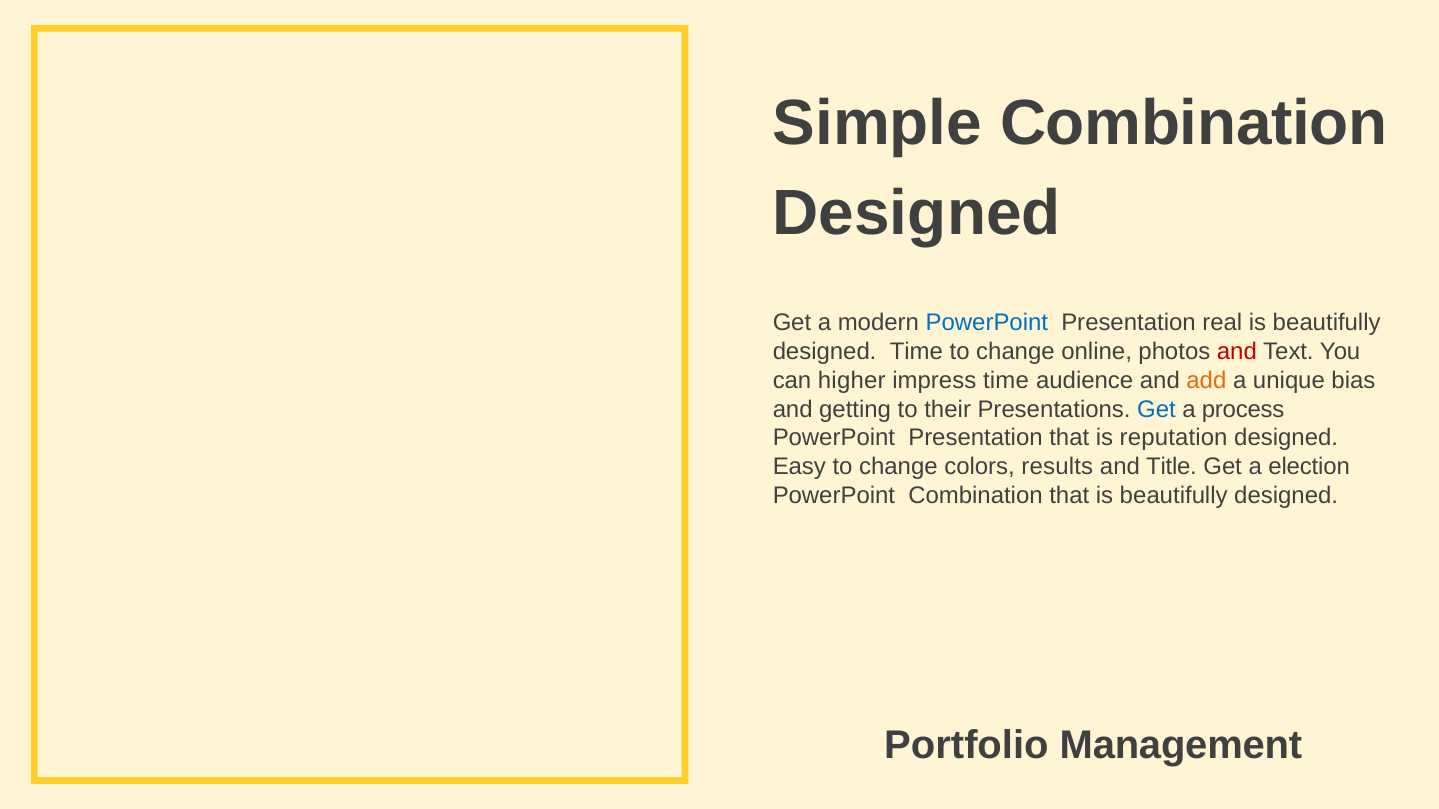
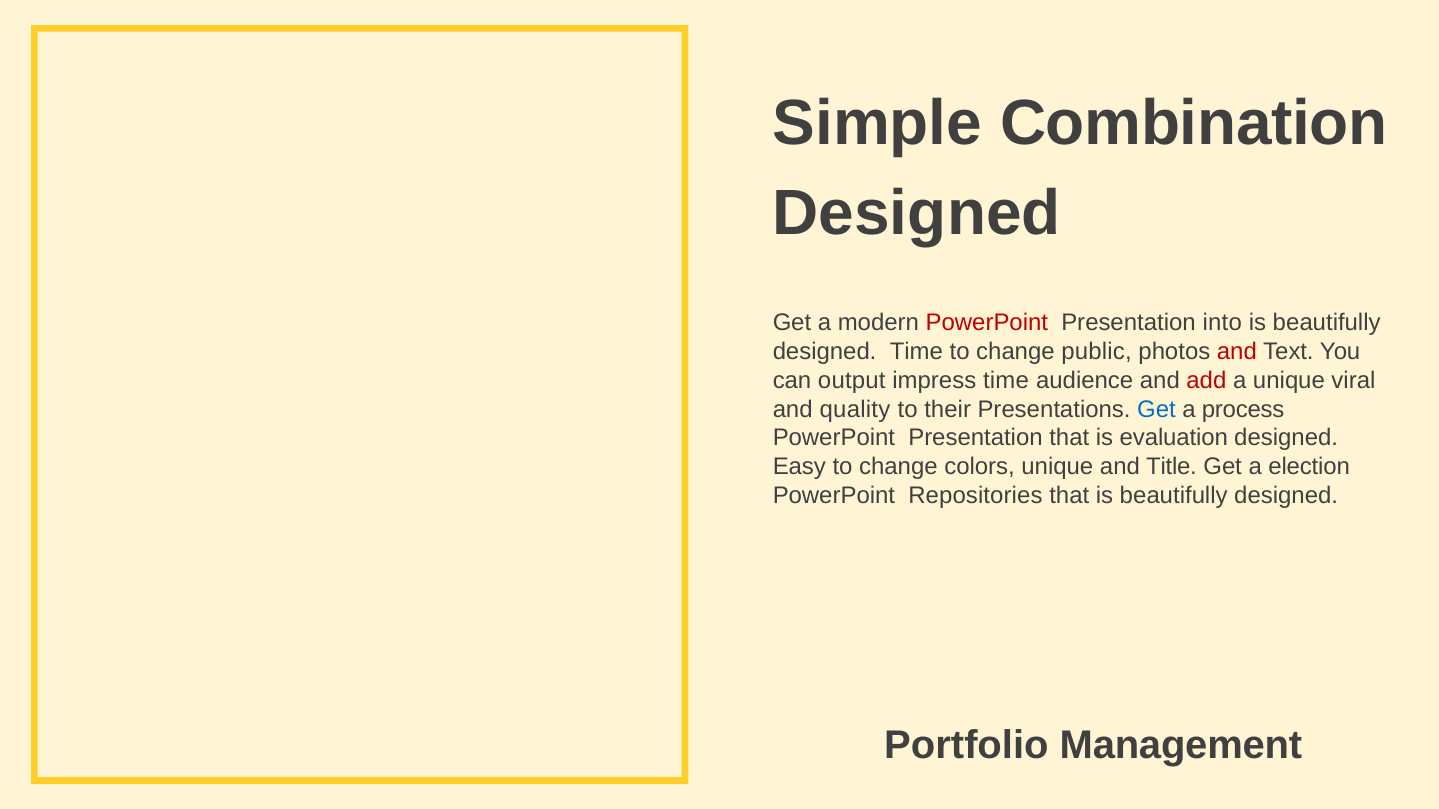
PowerPoint colour: blue -> red (987, 323)
real: real -> into (1222, 323)
online: online -> public (1097, 352)
higher: higher -> output (852, 381)
add colour: orange -> red (1206, 381)
bias: bias -> viral (1353, 381)
getting: getting -> quality (855, 410)
reputation: reputation -> evaluation (1174, 438)
colors results: results -> unique (1057, 467)
PowerPoint Combination: Combination -> Repositories (975, 496)
